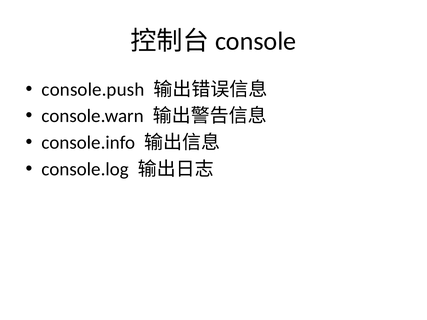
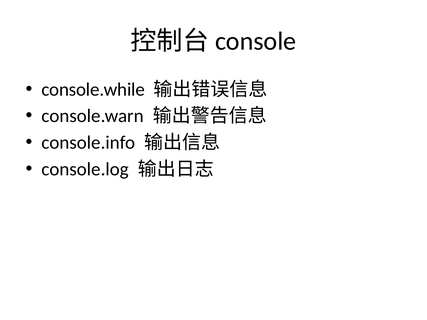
console.push: console.push -> console.while (93, 90)
